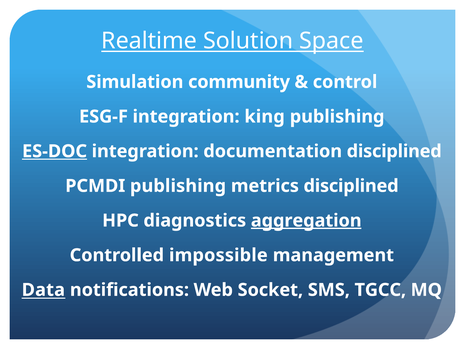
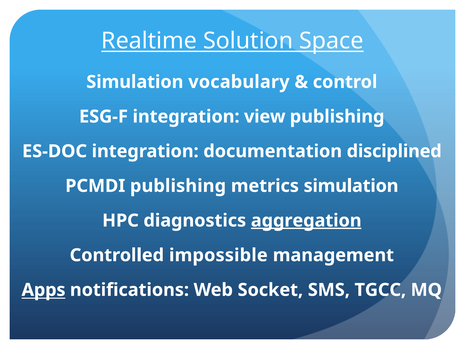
community: community -> vocabulary (239, 82)
king: king -> view (265, 117)
ES-DOC underline: present -> none (55, 151)
metrics disciplined: disciplined -> simulation (351, 186)
Data: Data -> Apps (44, 290)
